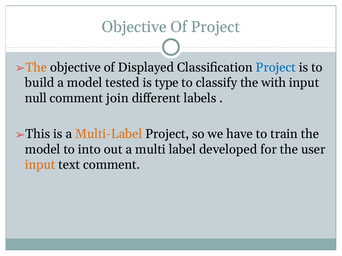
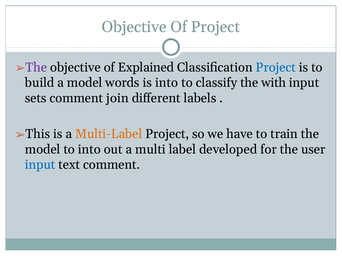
The colour: orange -> purple (36, 67)
Displayed: Displayed -> Explained (146, 67)
tested: tested -> words (122, 83)
is type: type -> into (167, 83)
null: null -> sets (36, 98)
input colour: orange -> blue (40, 165)
